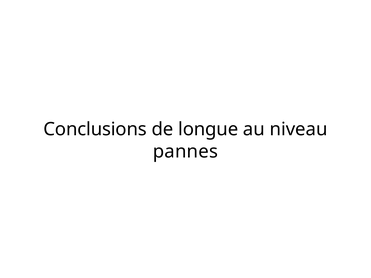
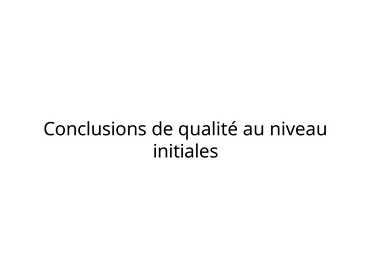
longue: longue -> qualité (208, 129)
pannes: pannes -> initiales (186, 152)
